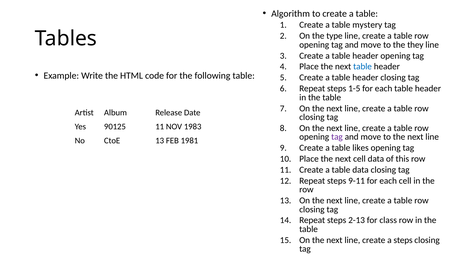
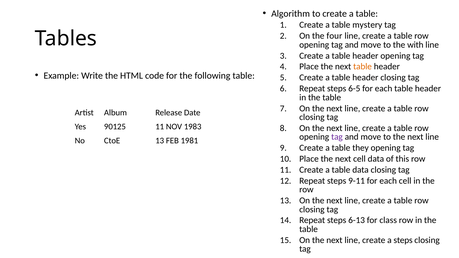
type: type -> four (334, 36)
they: they -> with (415, 45)
table colour: blue -> orange (363, 67)
1-5: 1-5 -> 6-5 (354, 89)
likes: likes -> they (361, 148)
2-13: 2-13 -> 6-13 (357, 220)
